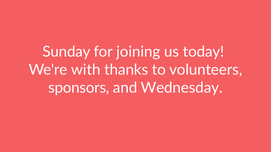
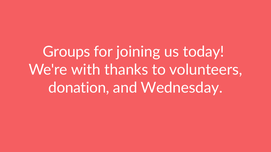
Sunday: Sunday -> Groups (66, 52)
sponsors: sponsors -> donation (79, 88)
